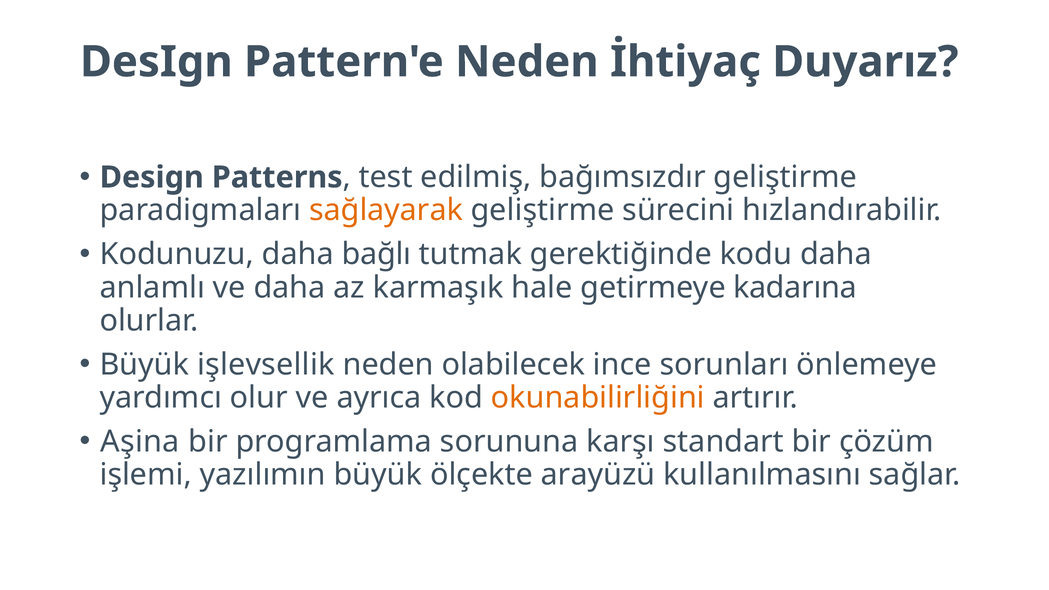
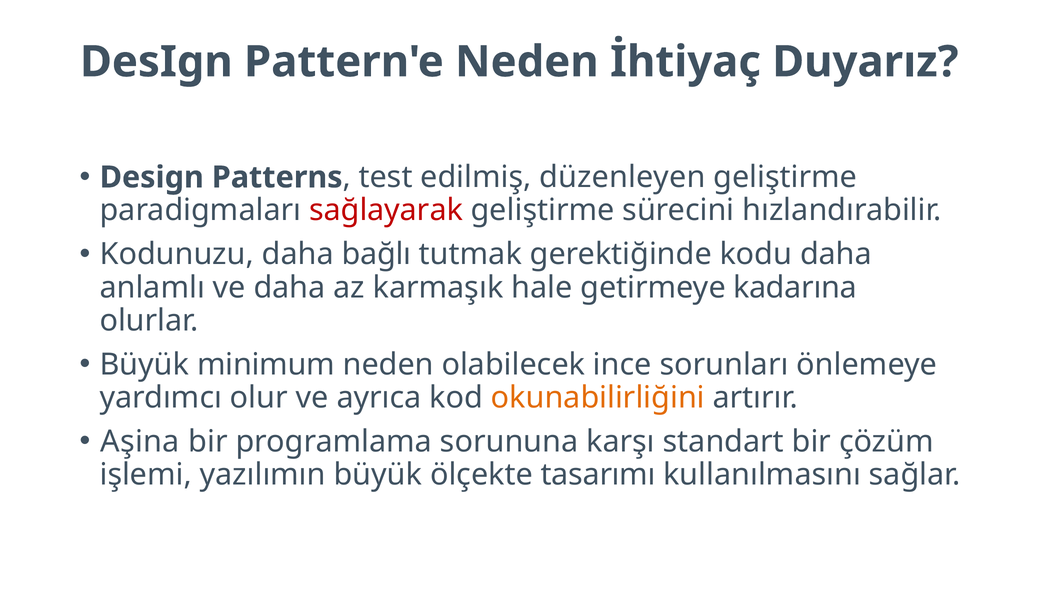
bağımsızdır: bağımsızdır -> düzenleyen (622, 177)
sağlayarak colour: orange -> red (386, 210)
işlevsellik: işlevsellik -> minimum (266, 364)
arayüzü: arayüzü -> tasarımı (598, 475)
